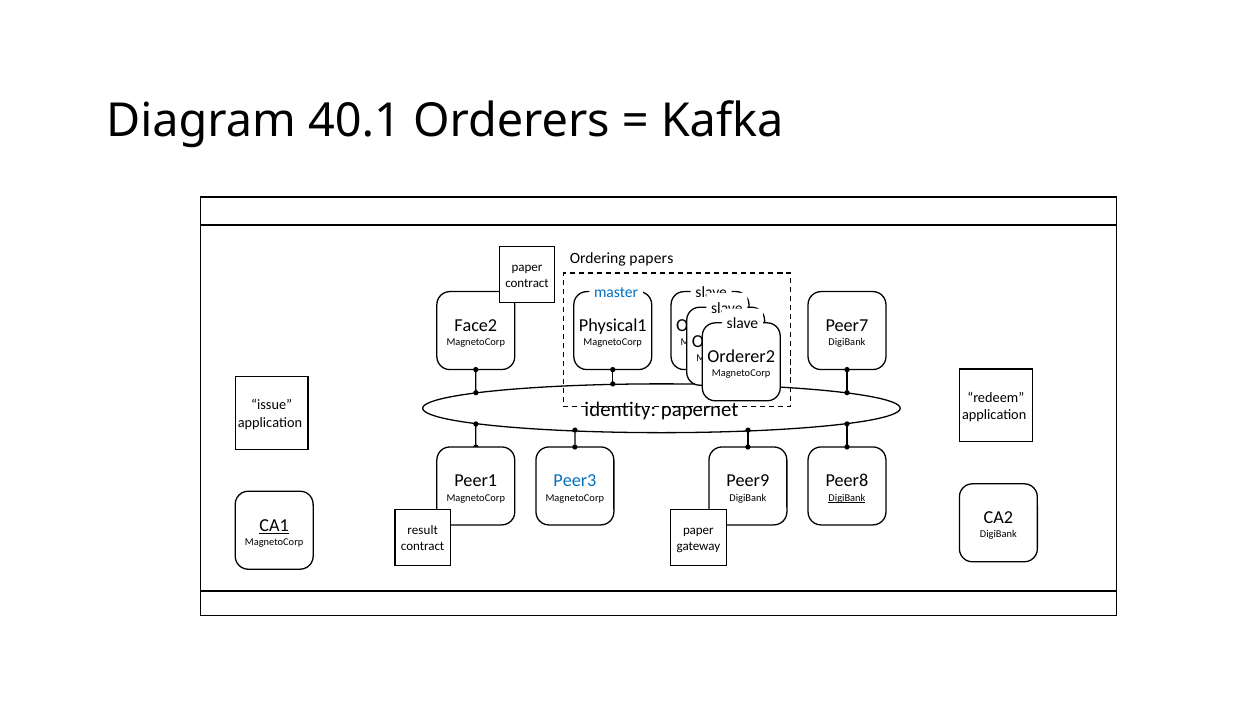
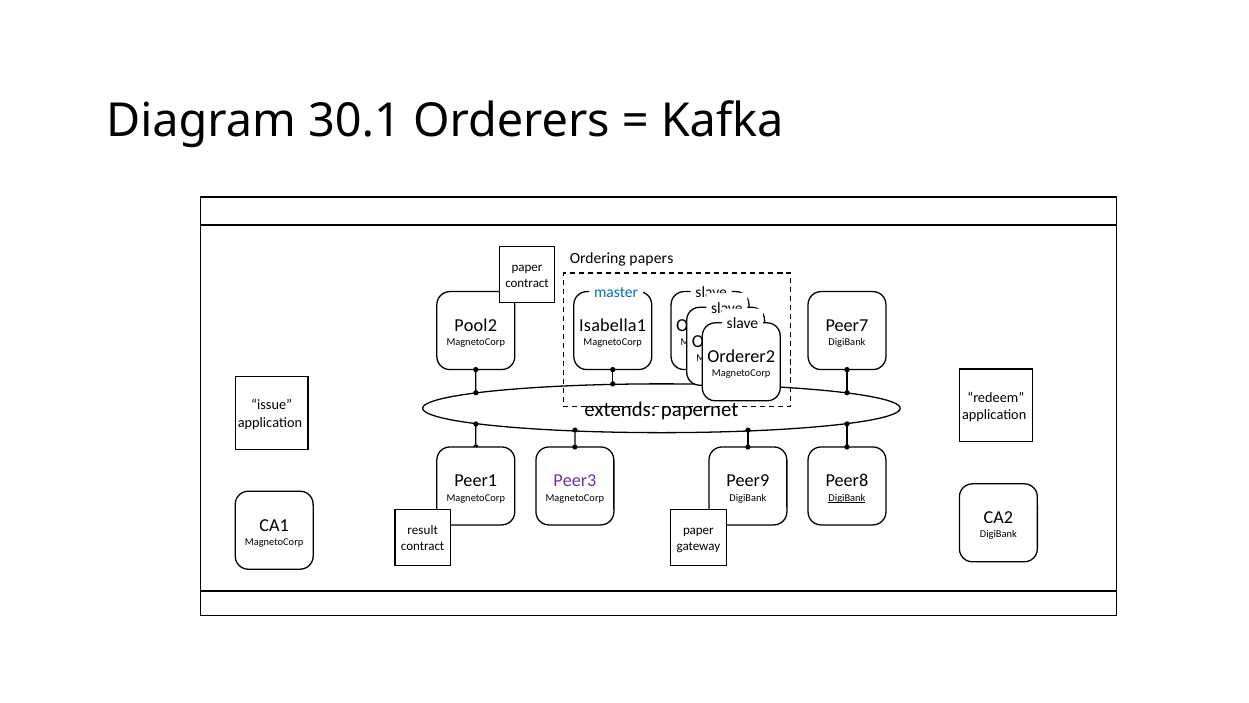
40.1: 40.1 -> 30.1 (354, 121)
Face2: Face2 -> Pool2 (476, 325)
Physical1: Physical1 -> Isabella1 (613, 325)
identity: identity -> extends (620, 409)
Peer3 colour: blue -> purple (575, 481)
CA1 underline: present -> none (274, 525)
